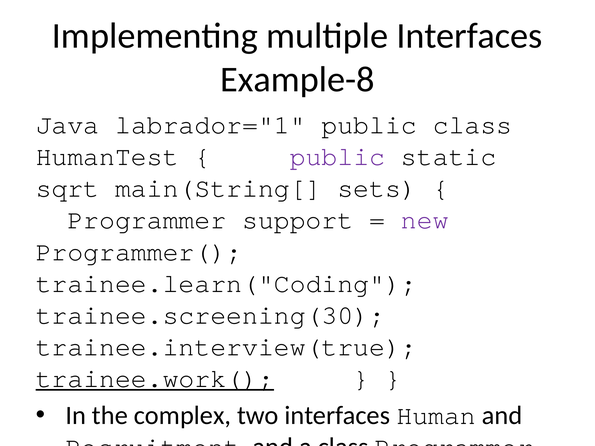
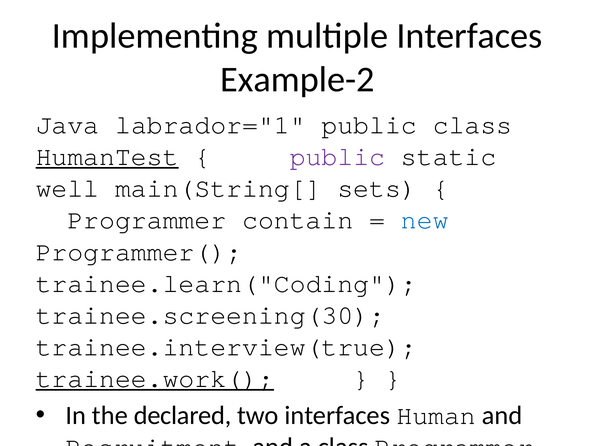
Example-8: Example-8 -> Example-2 (297, 79)
HumanTest underline: none -> present (107, 157)
sqrt: sqrt -> well (67, 188)
support: support -> contain (298, 220)
new colour: purple -> blue (425, 220)
complex: complex -> declared (183, 416)
